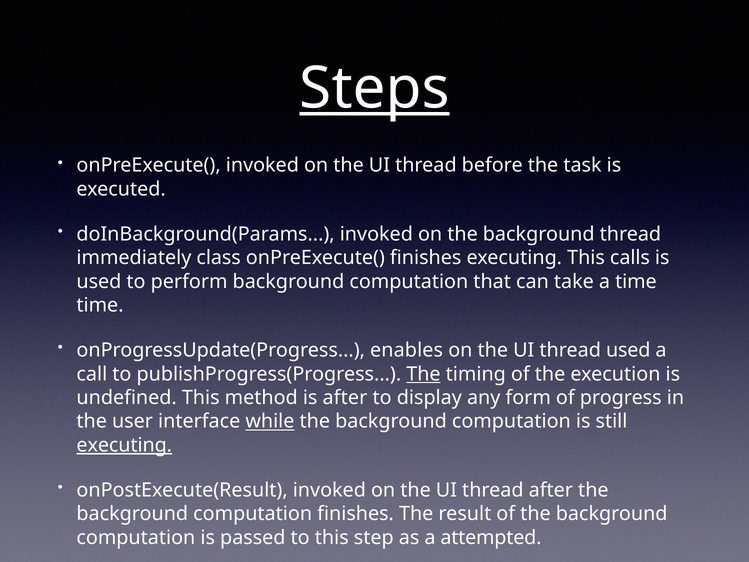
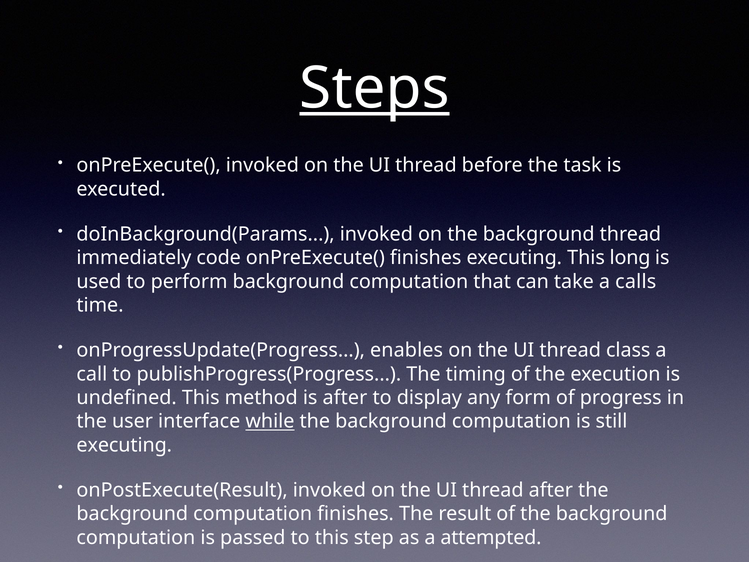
class: class -> code (219, 258)
calls: calls -> long (630, 258)
a time: time -> calls (636, 281)
thread used: used -> class (628, 350)
The underline: present -> none (423, 374)
executing underline: present -> none (124, 445)
